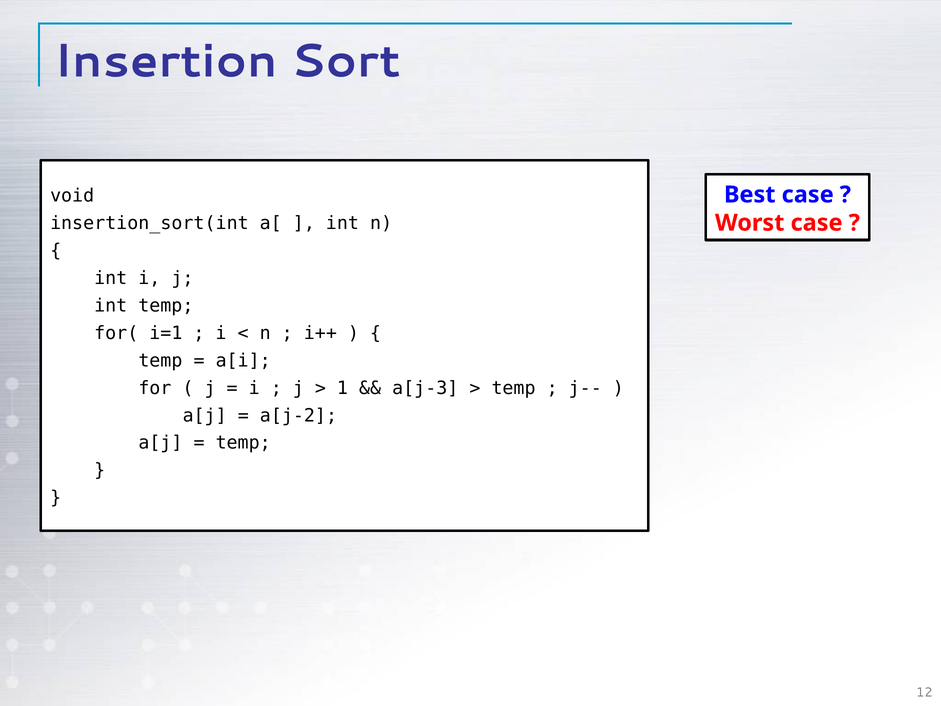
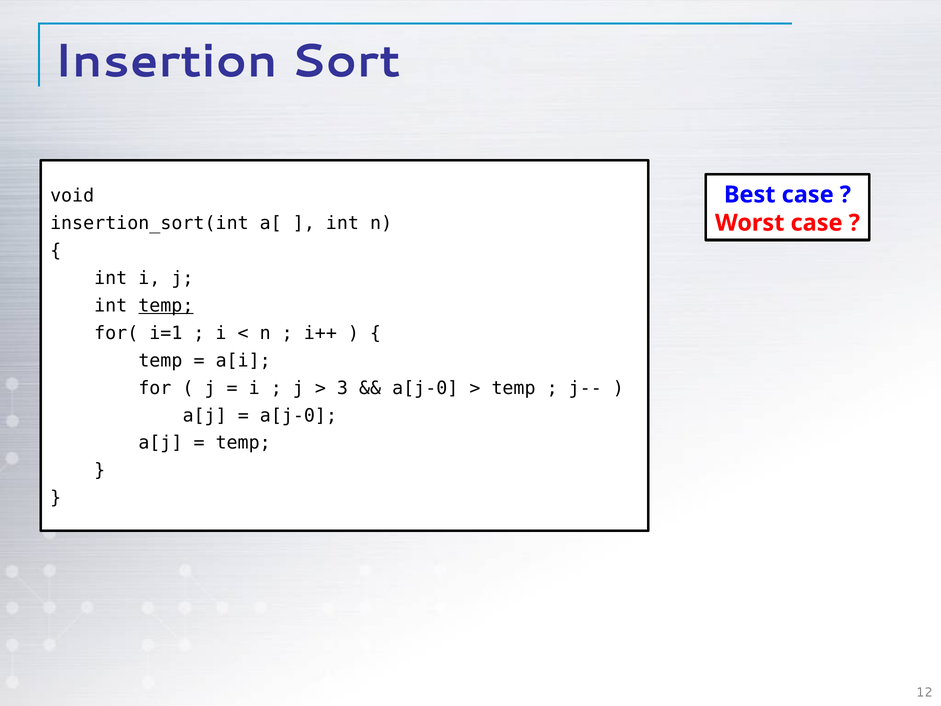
temp underline: none -> present (166, 306)
1: 1 -> 3 (342, 388)
a[j-3: a[j-3 -> a[j-0 (425, 388)
a[j-2: a[j-2 -> a[j-0 (298, 415)
